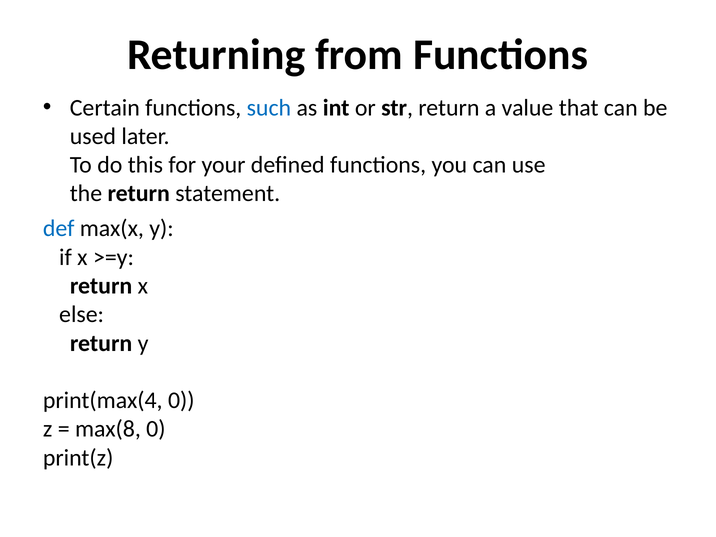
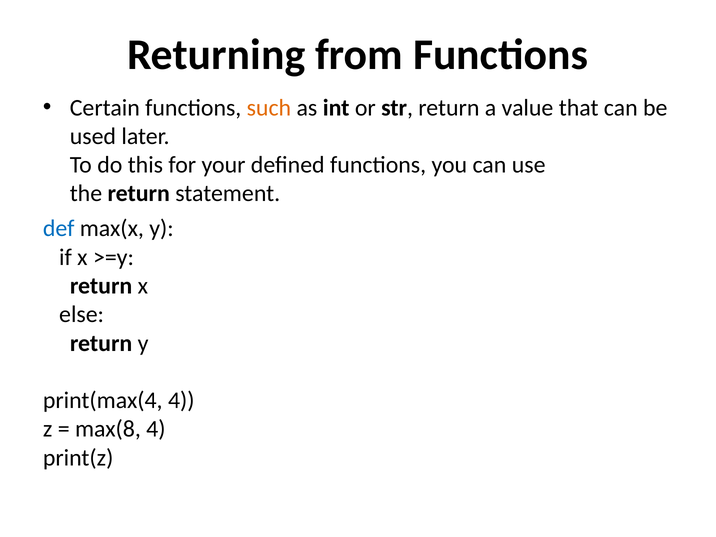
such colour: blue -> orange (269, 108)
print(max(4 0: 0 -> 4 (181, 400)
max(8 0: 0 -> 4 (156, 429)
